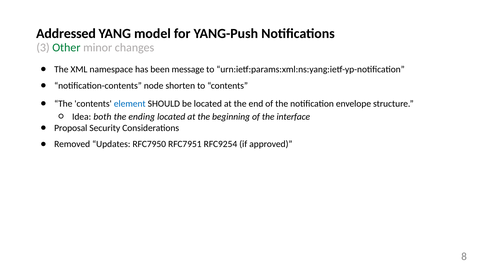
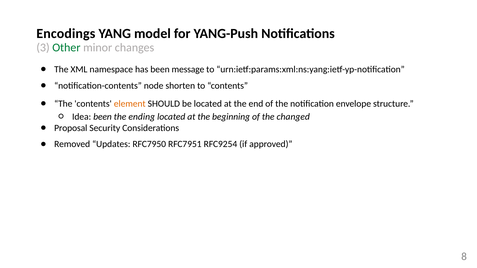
Addressed: Addressed -> Encodings (66, 34)
element colour: blue -> orange (130, 104)
Idea both: both -> been (103, 117)
interface: interface -> changed (293, 117)
